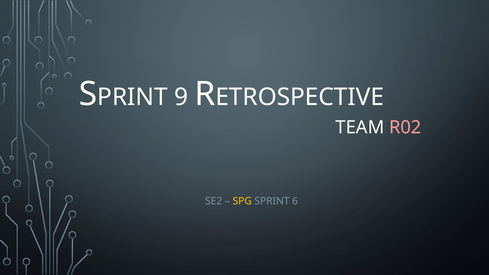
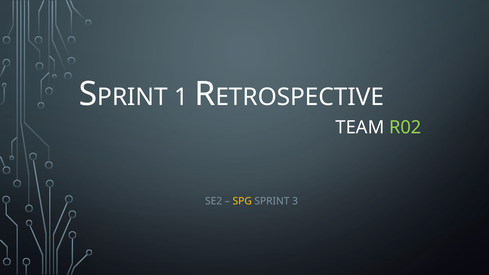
9: 9 -> 1 (181, 97)
R02 colour: pink -> light green (405, 128)
6: 6 -> 3 (295, 201)
